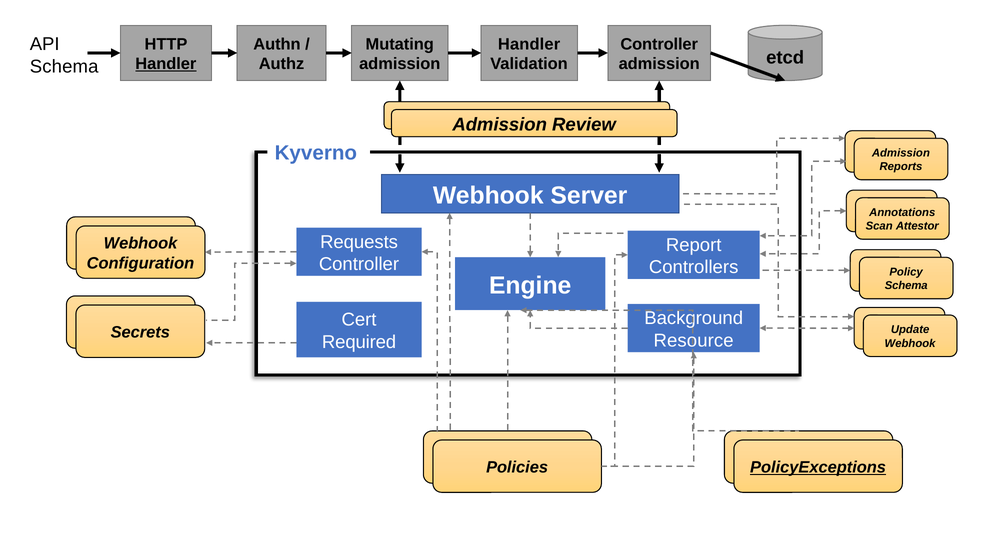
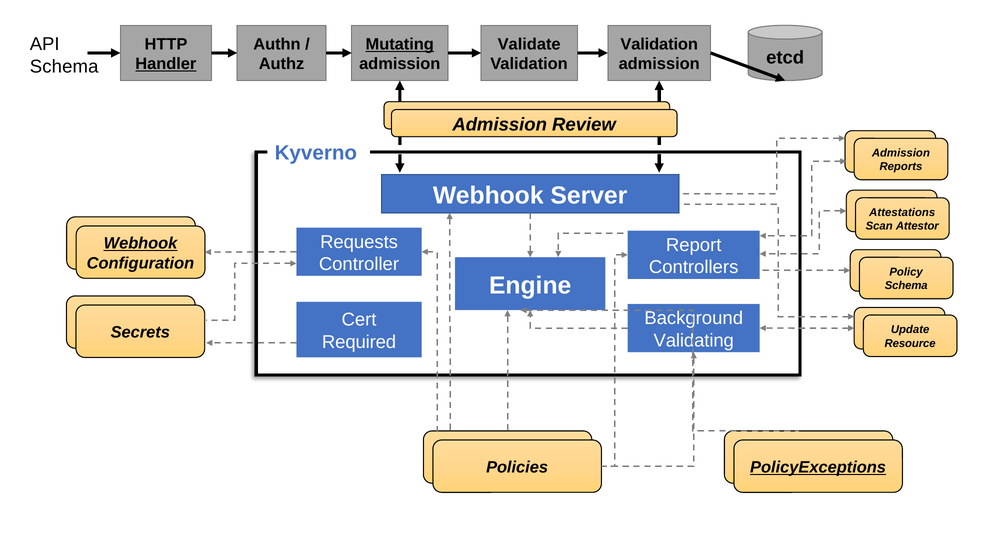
Mutating underline: none -> present (400, 44)
Handler: Handler -> Validate (529, 44)
Controller: Controller -> Validation (659, 44)
Annotations: Annotations -> Attestations (902, 212)
Webhook underline: none -> present (141, 243)
Resource: Resource -> Validating (694, 340)
Webhook: Webhook -> Resource (910, 343)
